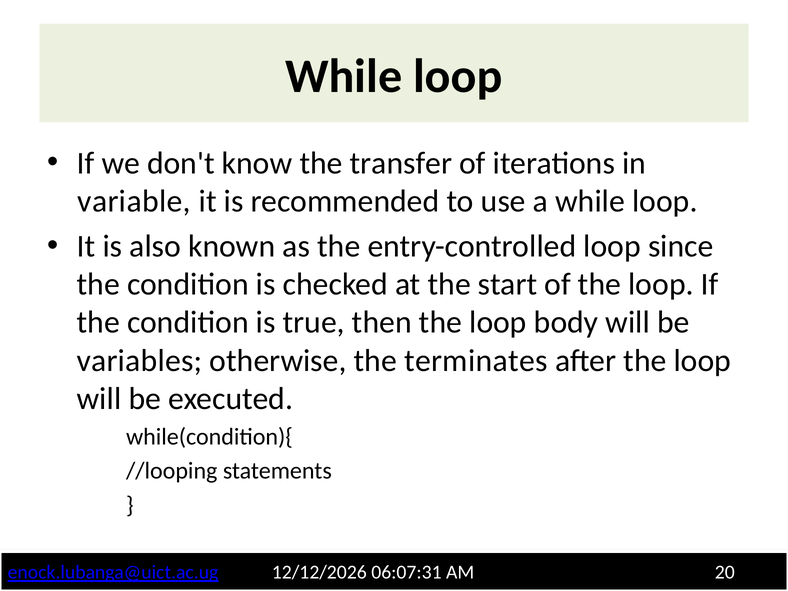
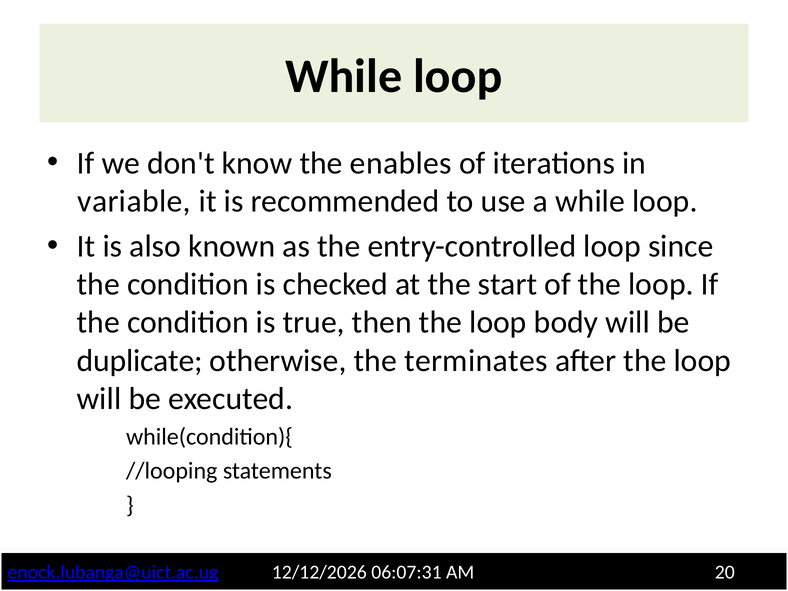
transfer: transfer -> enables (401, 163)
variables: variables -> duplicate (140, 361)
